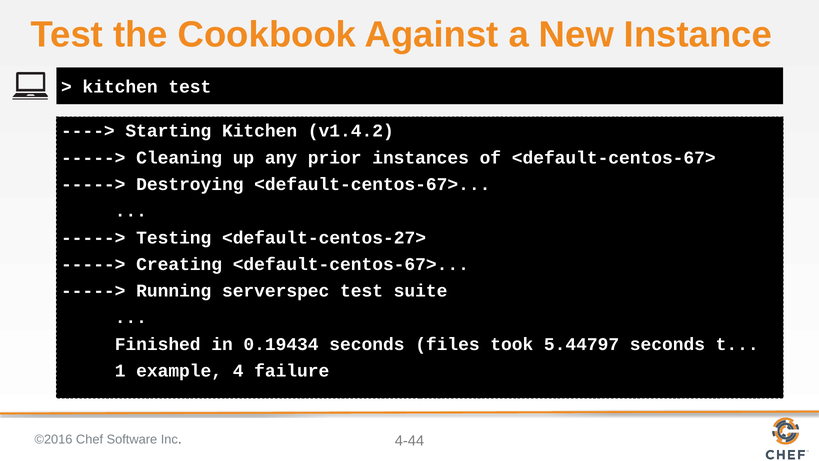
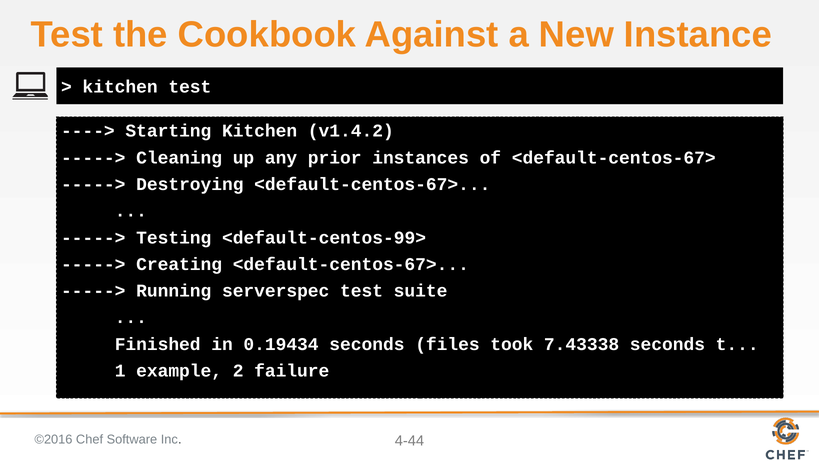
<default-centos-27>: <default-centos-27> -> <default-centos-99> (324, 237)
5.44797: 5.44797 -> 7.43338 (582, 344)
4: 4 -> 2 (238, 371)
